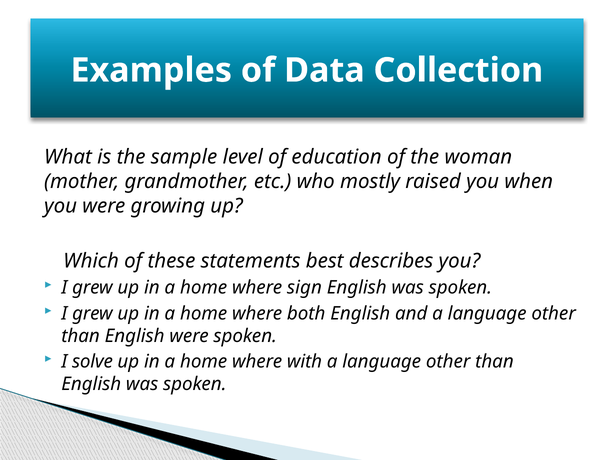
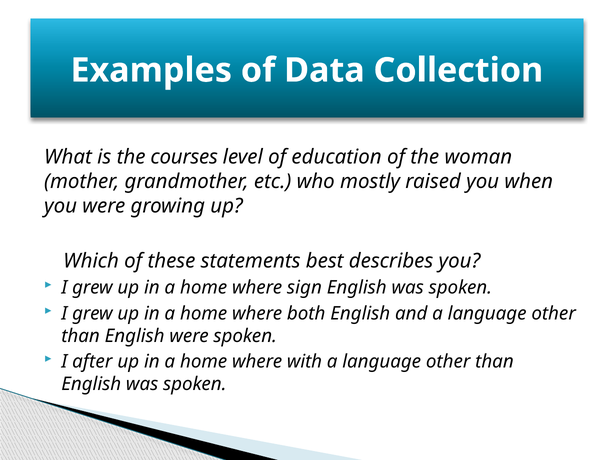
sample: sample -> courses (184, 157)
solve: solve -> after (92, 362)
